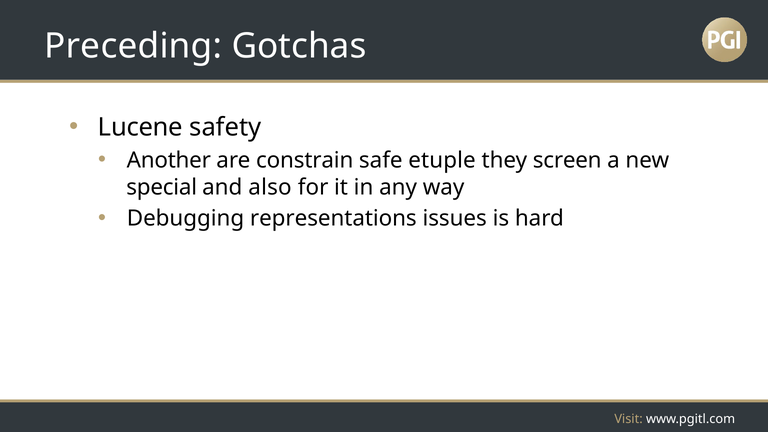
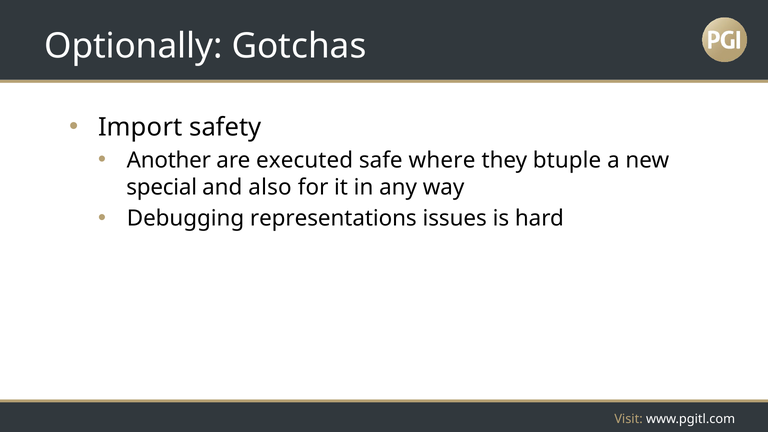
Preceding: Preceding -> Optionally (133, 46)
Lucene: Lucene -> Import (140, 127)
constrain: constrain -> executed (305, 160)
etuple: etuple -> where (442, 160)
screen: screen -> btuple (567, 160)
